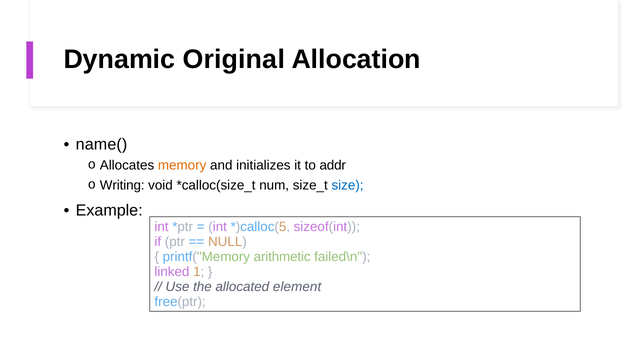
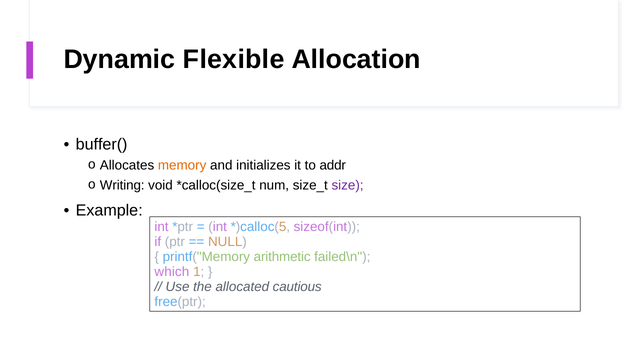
Original: Original -> Flexible (234, 59)
name(: name( -> buffer( (102, 144)
size colour: blue -> purple (348, 185)
linked: linked -> which (172, 272)
element: element -> cautious (297, 286)
